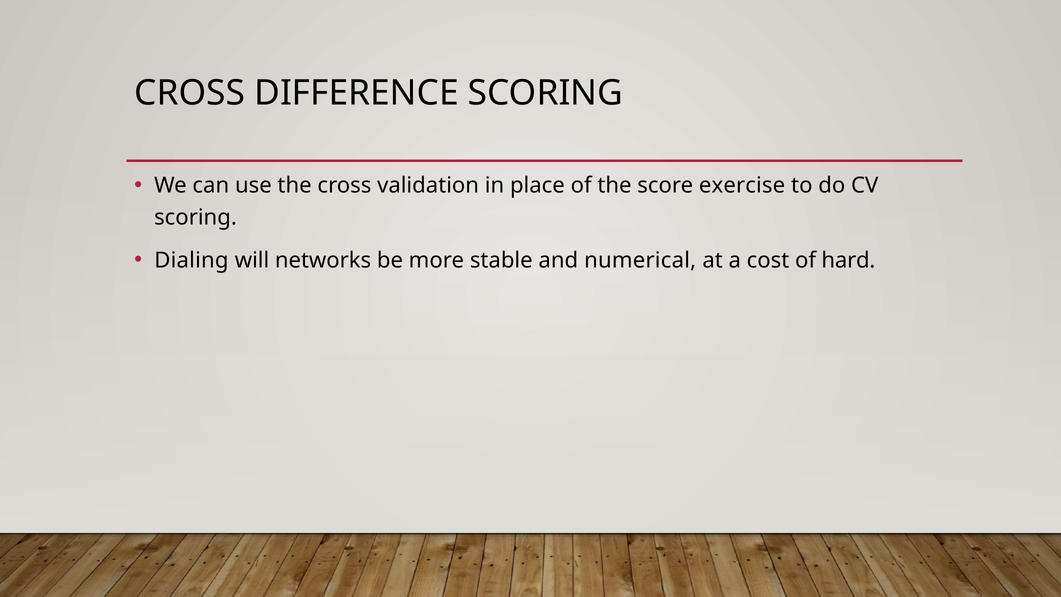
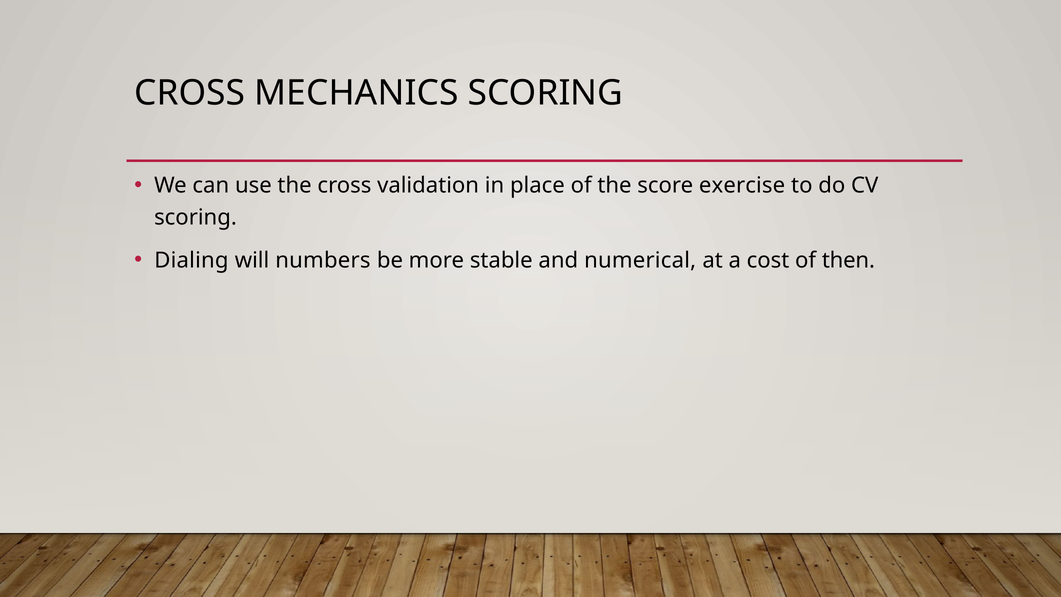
DIFFERENCE: DIFFERENCE -> MECHANICS (356, 93)
networks: networks -> numbers (323, 260)
hard: hard -> then (848, 260)
